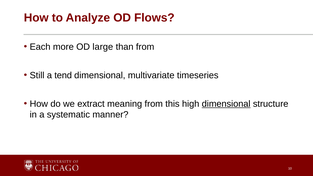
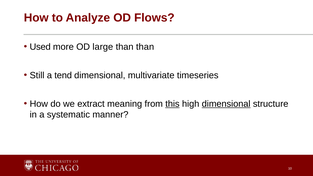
Each: Each -> Used (40, 47)
than from: from -> than (145, 47)
this underline: none -> present (172, 104)
